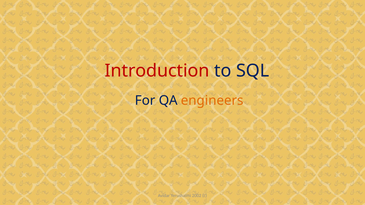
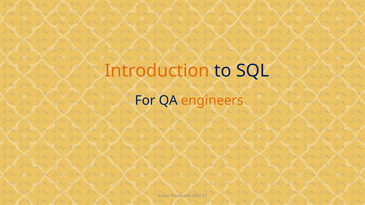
Introduction colour: red -> orange (157, 71)
